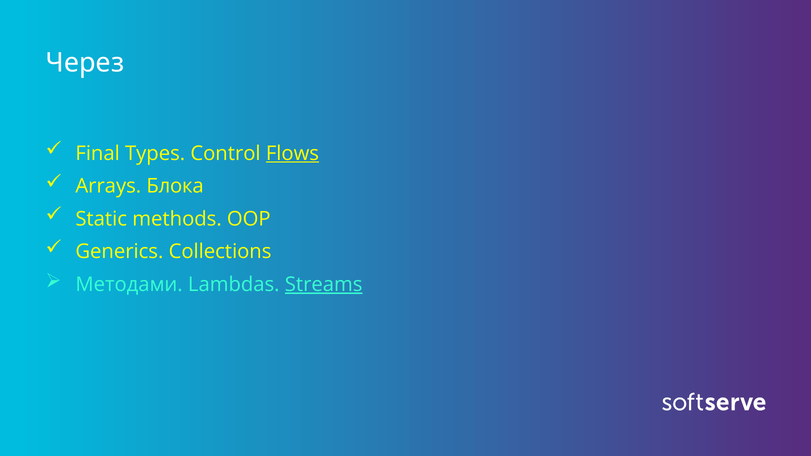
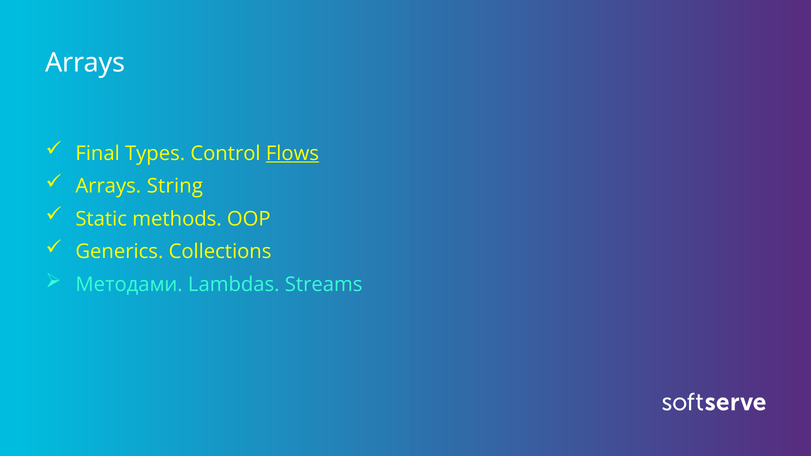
Через: Через -> Arrays (85, 63)
Блока: Блока -> String (175, 186)
Streams underline: present -> none (324, 285)
